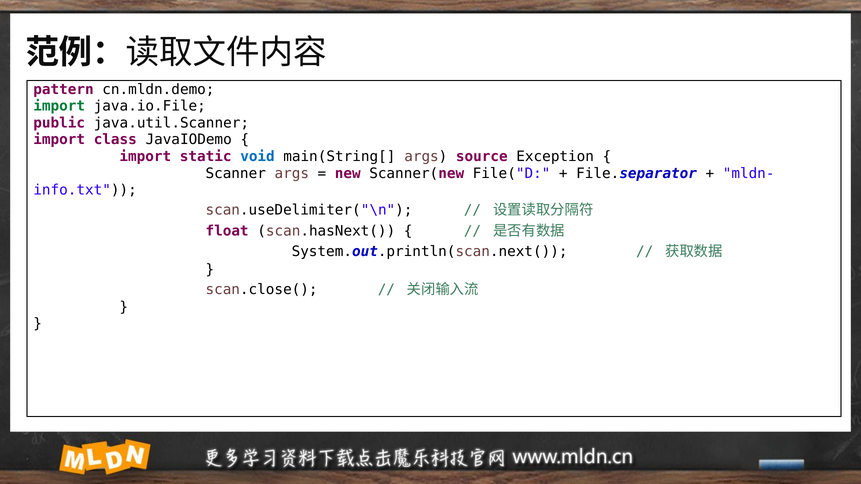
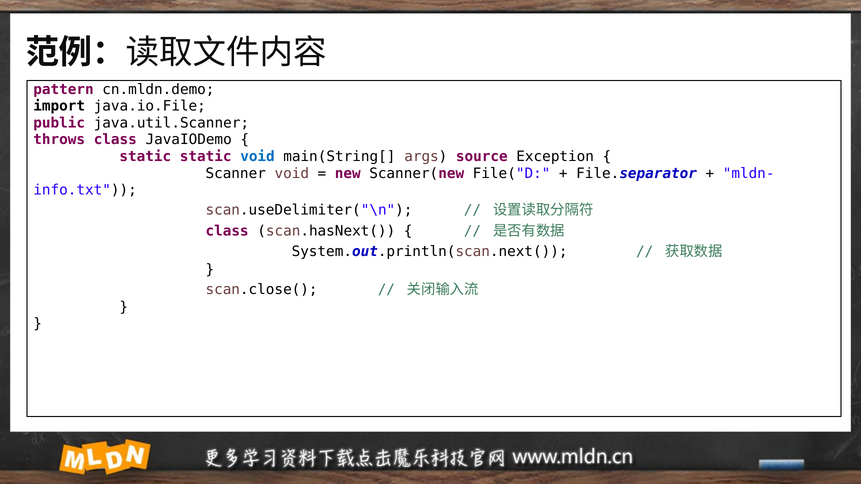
import colour: green -> black (59, 106)
import: import -> throws (59, 140)
import: import -> static (145, 157)
Scanner args: args -> void (292, 173)
float: float -> class (227, 231)
